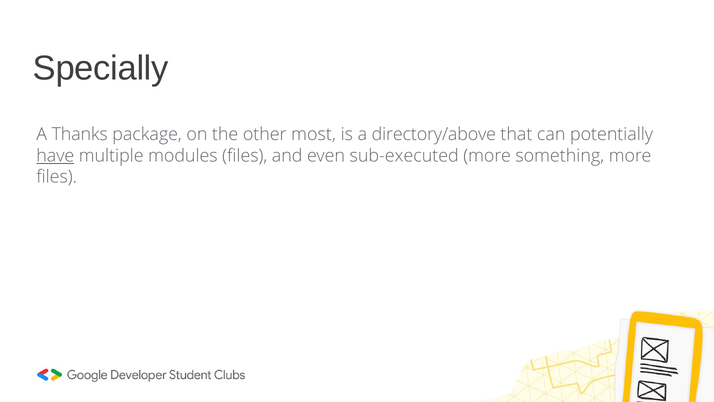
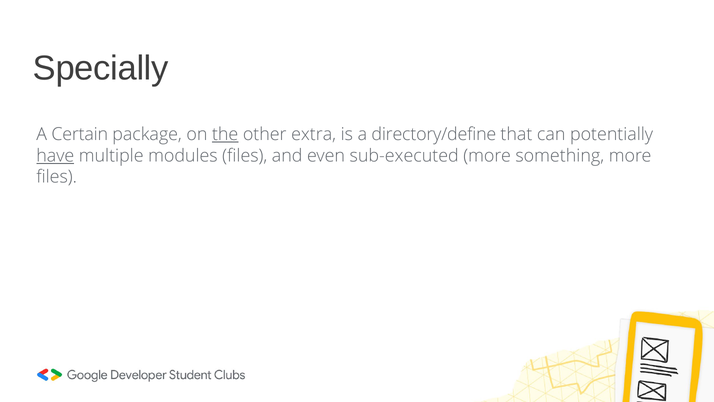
Thanks: Thanks -> Certain (80, 134)
the underline: none -> present (225, 134)
most: most -> extra (314, 134)
directory/above: directory/above -> directory/define (434, 134)
